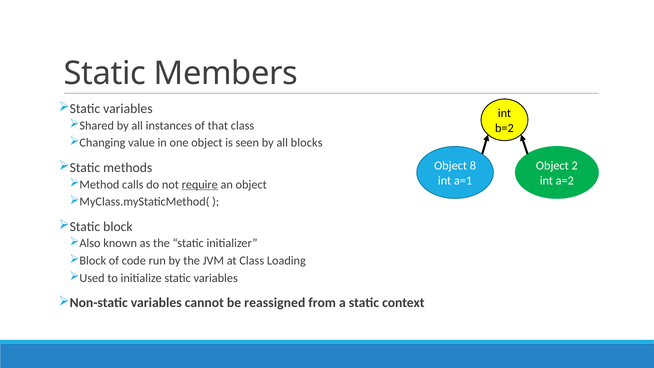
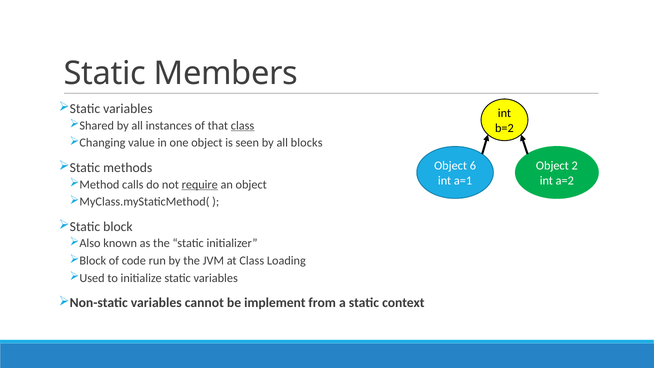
class underline: none -> present (243, 125)
8: 8 -> 6 (473, 166)
reassigned: reassigned -> implement (275, 303)
